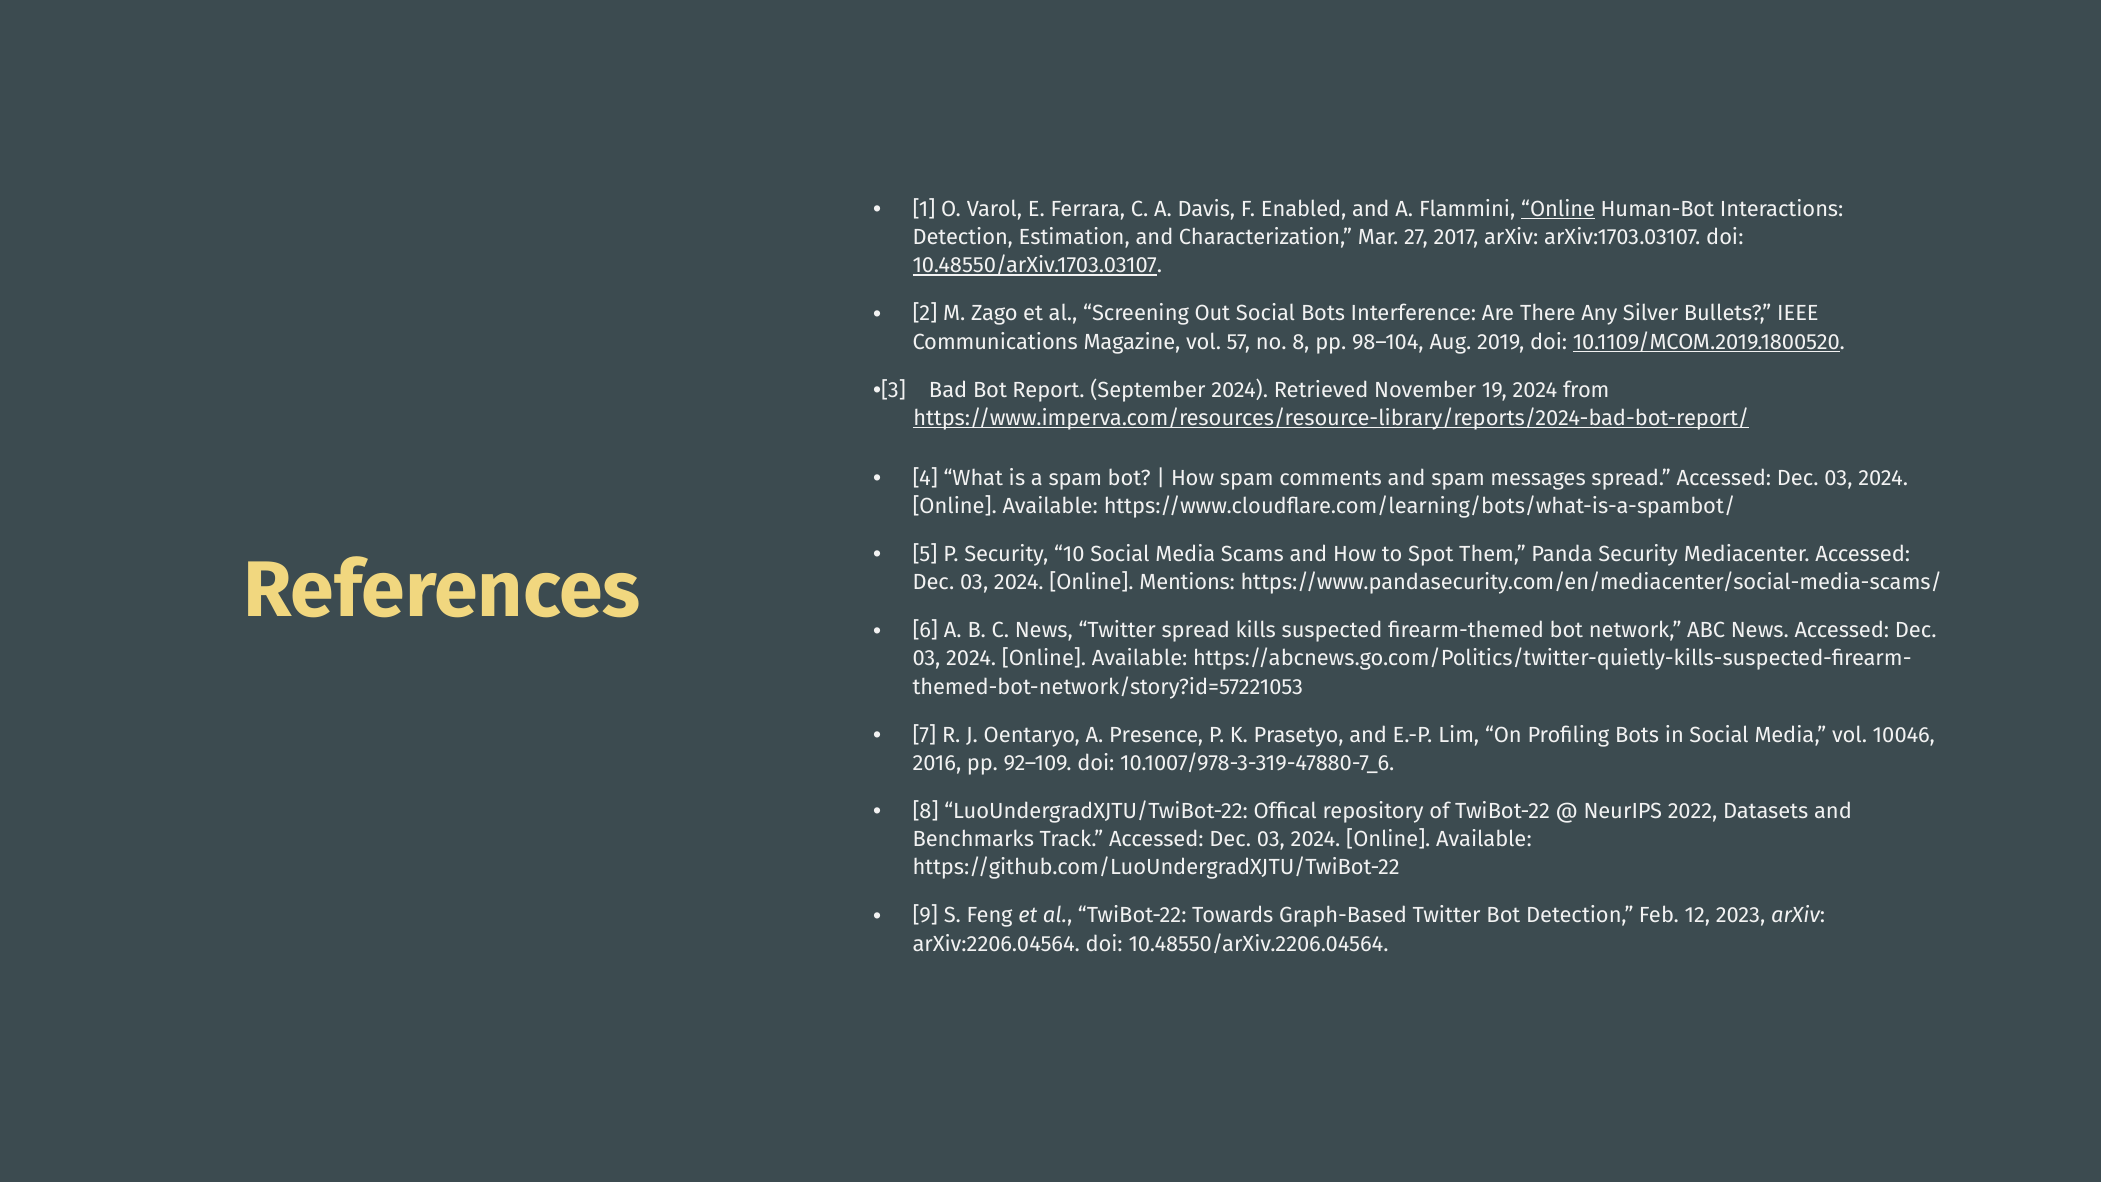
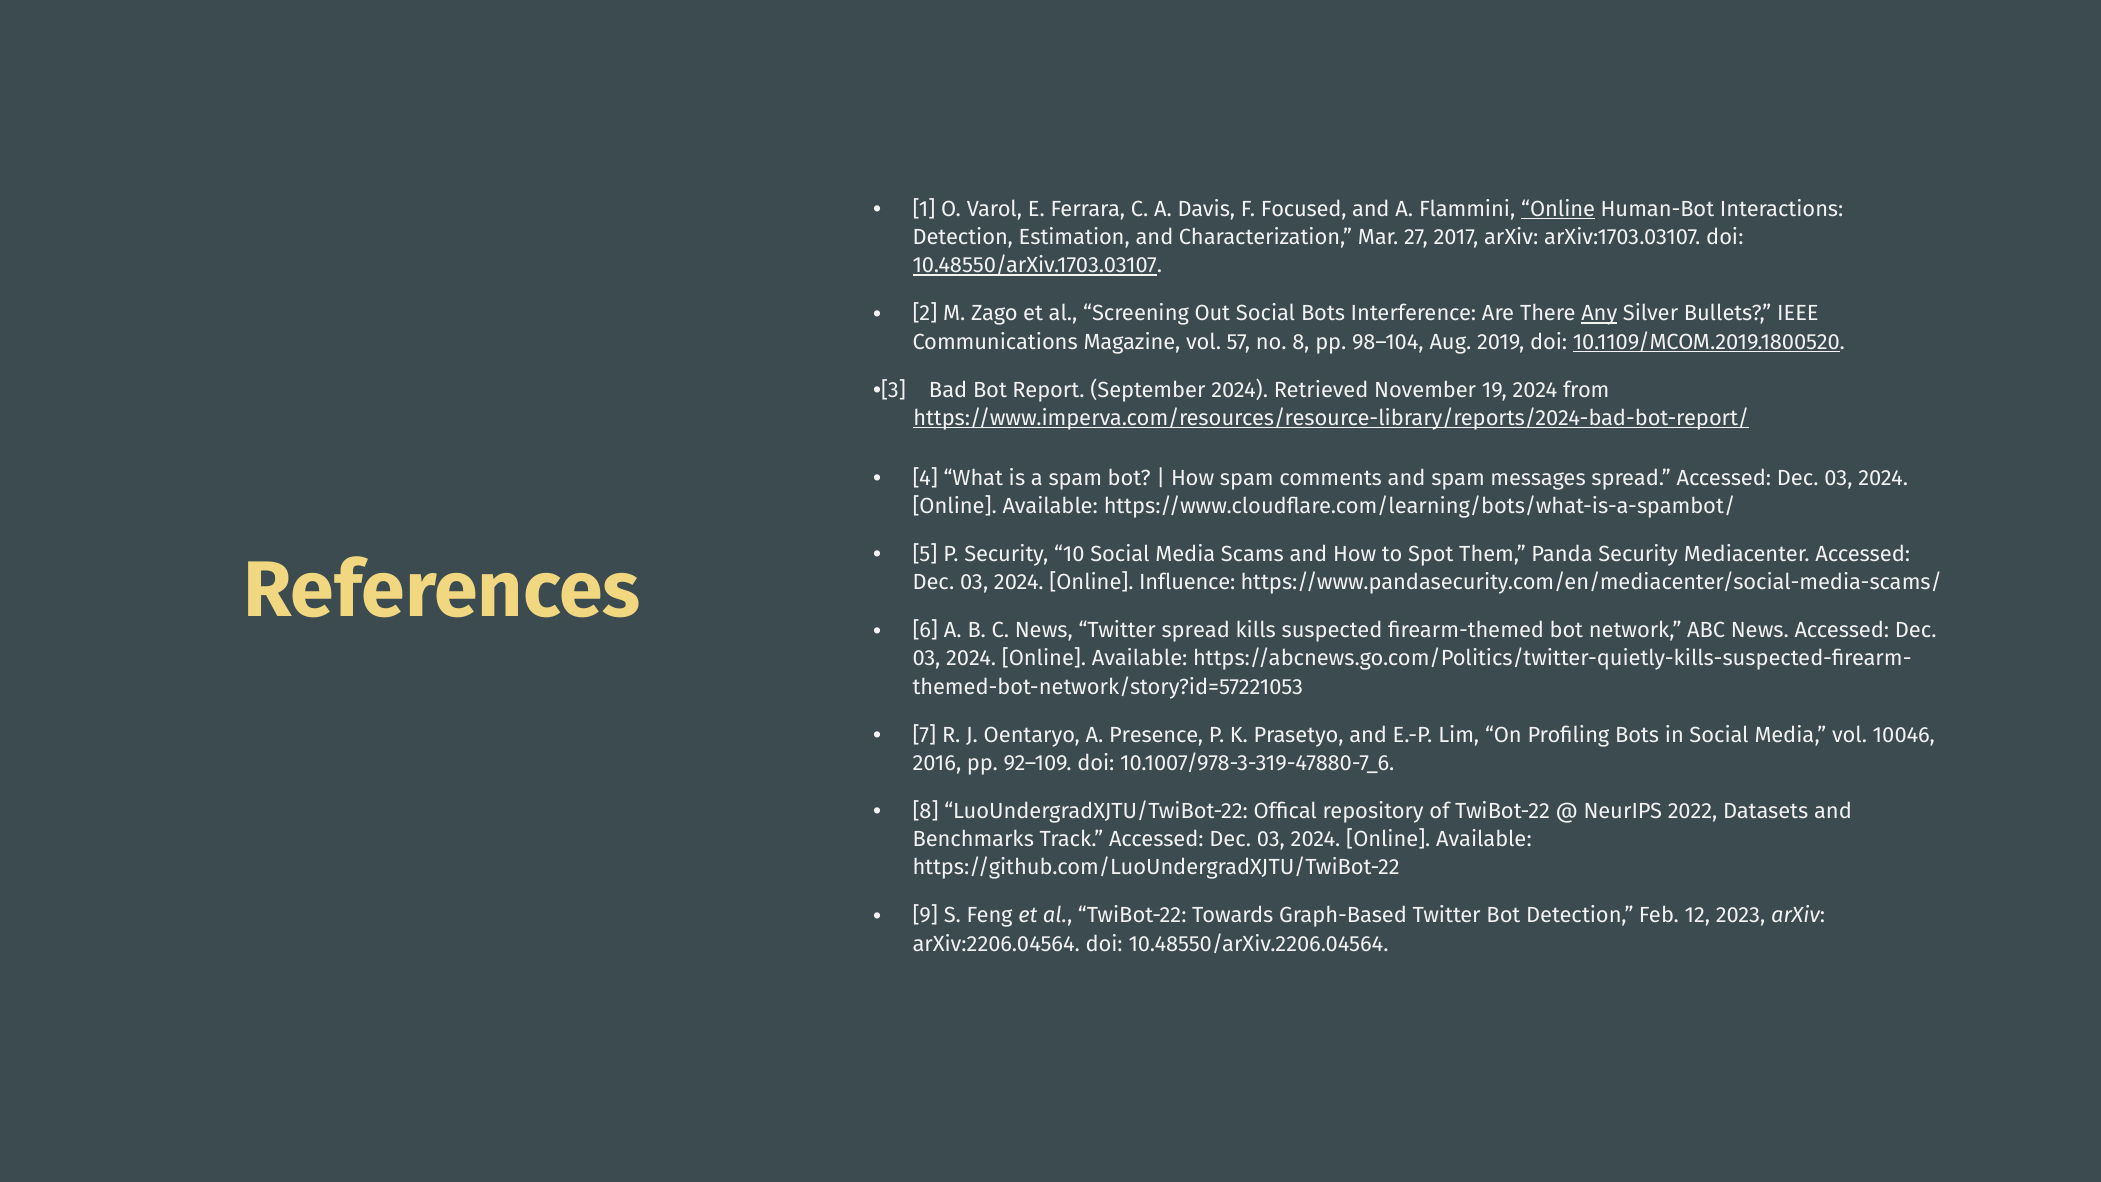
Enabled: Enabled -> Focused (1304, 209)
Any underline: none -> present (1599, 314)
Mentions: Mentions -> Influence (1187, 582)
